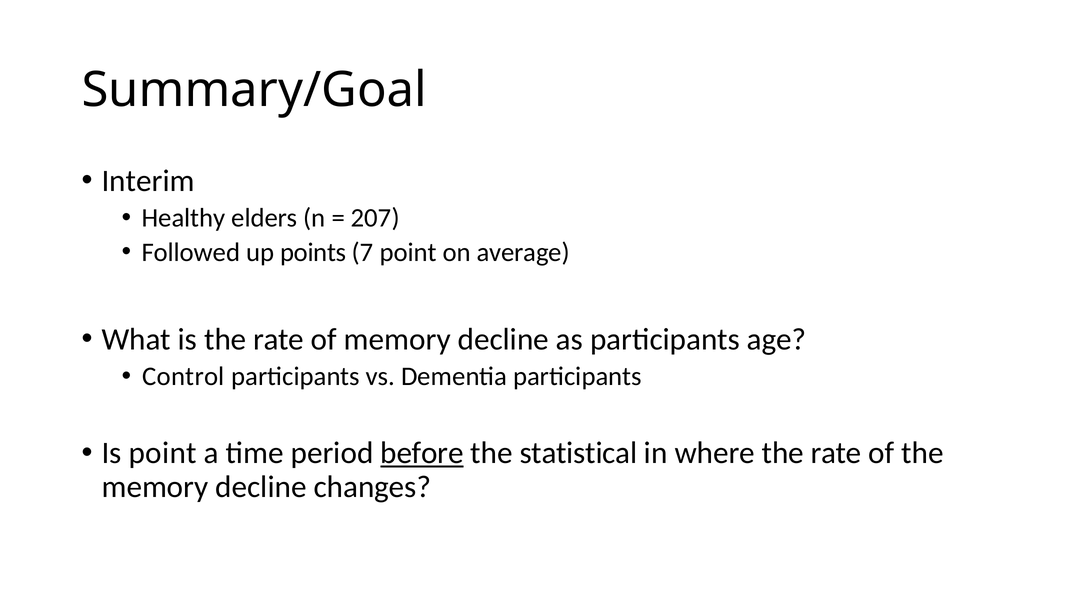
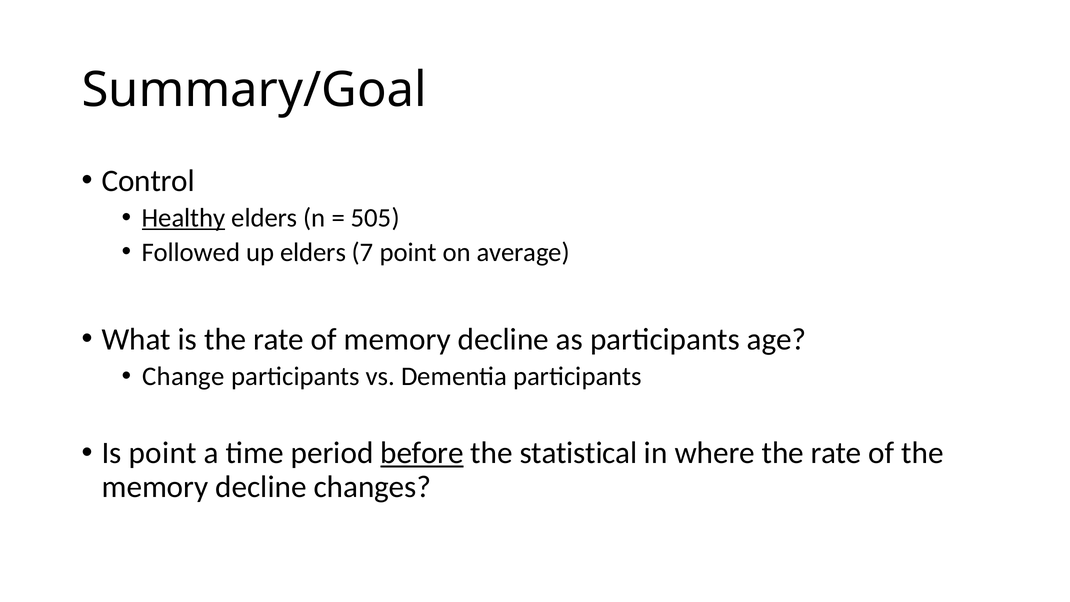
Interim: Interim -> Control (148, 181)
Healthy underline: none -> present (184, 218)
207: 207 -> 505 (375, 218)
up points: points -> elders (313, 252)
Control: Control -> Change (183, 376)
